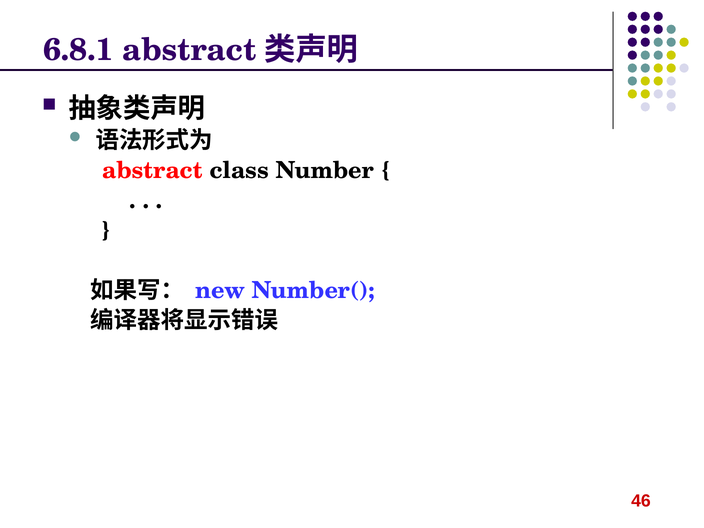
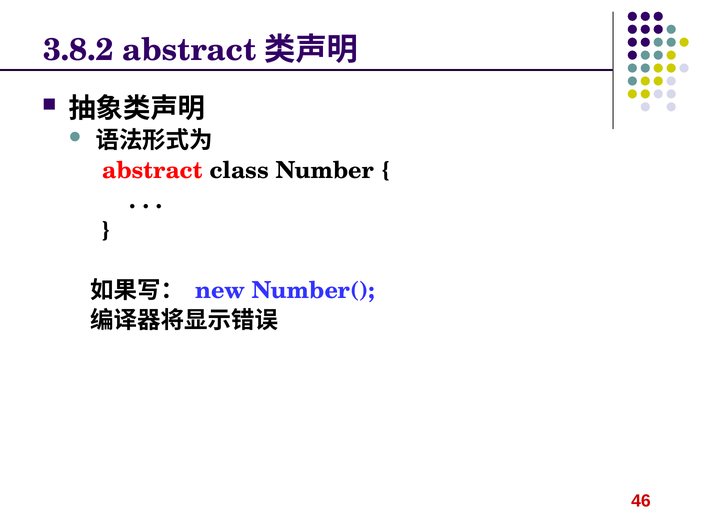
6.8.1: 6.8.1 -> 3.8.2 (78, 50)
